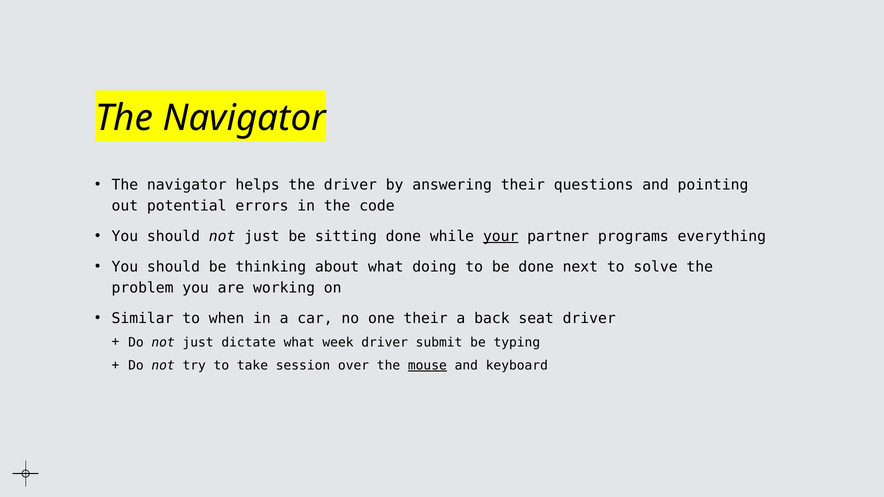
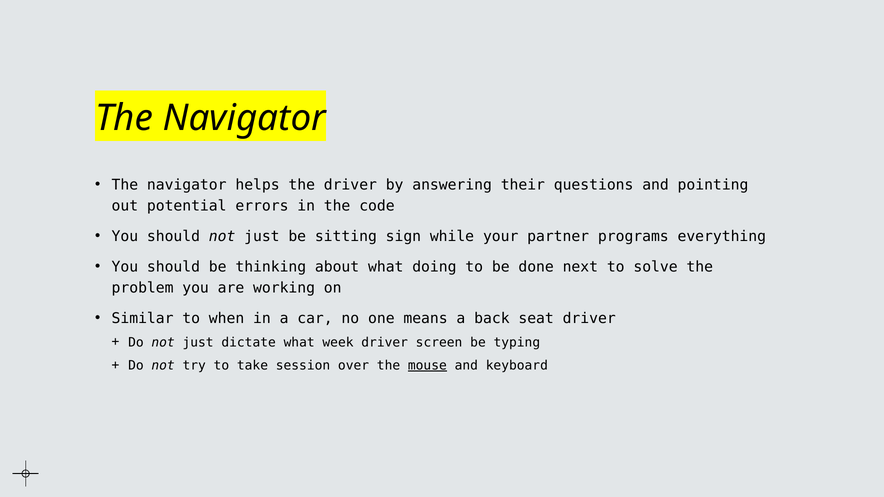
sitting done: done -> sign (403, 236)
your underline: present -> none (501, 236)
one their: their -> means (426, 318)
submit: submit -> screen (439, 343)
